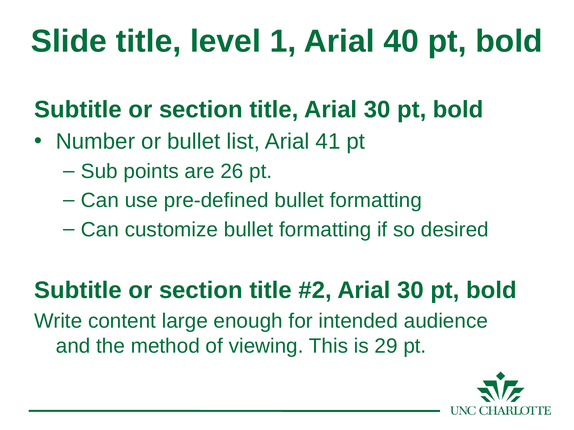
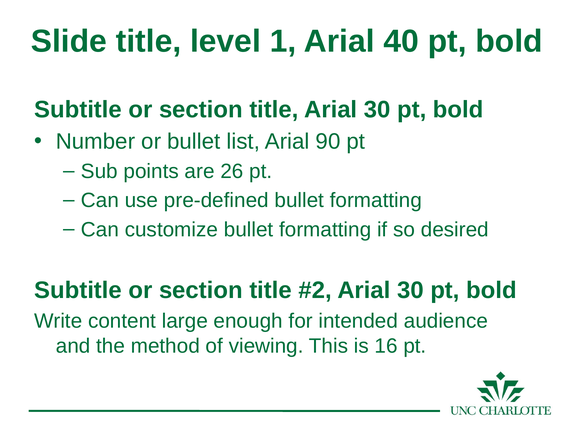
41: 41 -> 90 (328, 142)
29: 29 -> 16 (386, 346)
